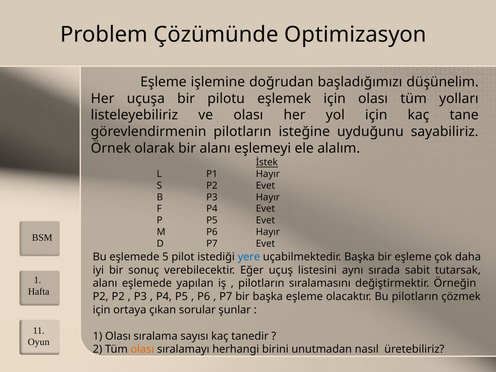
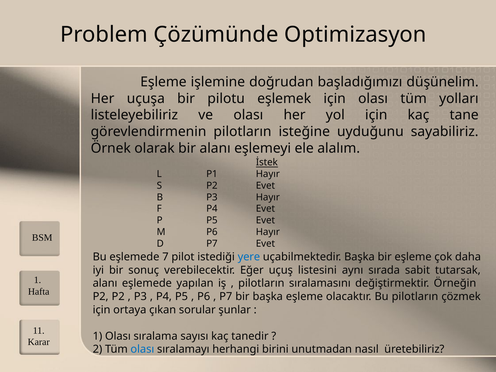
5: 5 -> 7 (165, 257)
Oyun: Oyun -> Karar (39, 342)
olası colour: orange -> blue (142, 349)
